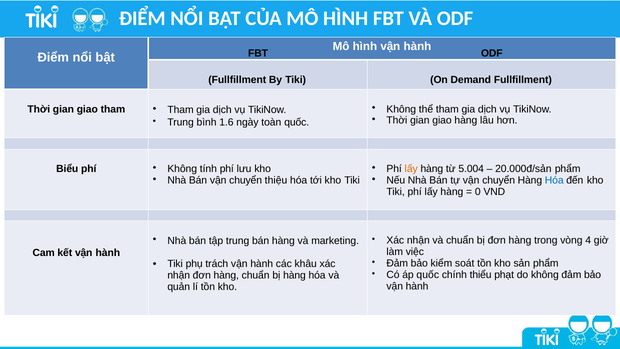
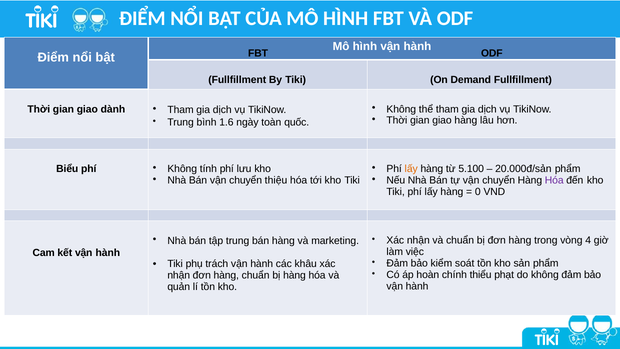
giao tham: tham -> dành (113, 109)
5.004: 5.004 -> 5.100 (471, 169)
Hóa colour: blue -> purple (554, 180)
áp quốc: quốc -> hoàn (428, 275)
